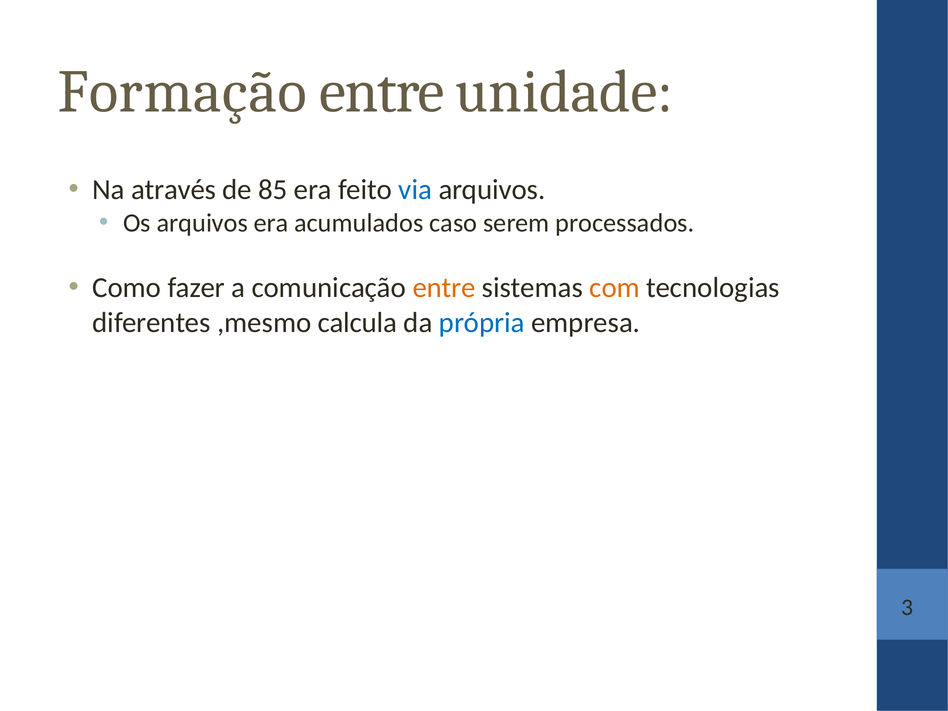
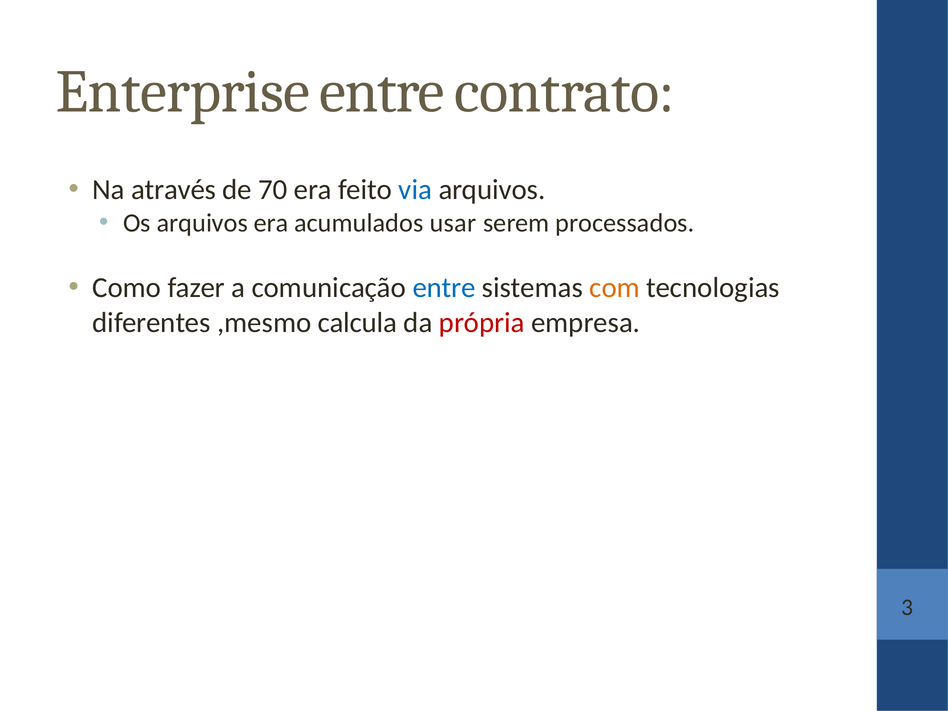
Formação: Formação -> Enterprise (183, 92)
unidade: unidade -> contrato (565, 92)
85: 85 -> 70 (273, 190)
caso: caso -> usar (453, 223)
entre colour: orange -> blue (444, 288)
própria colour: blue -> red (482, 323)
